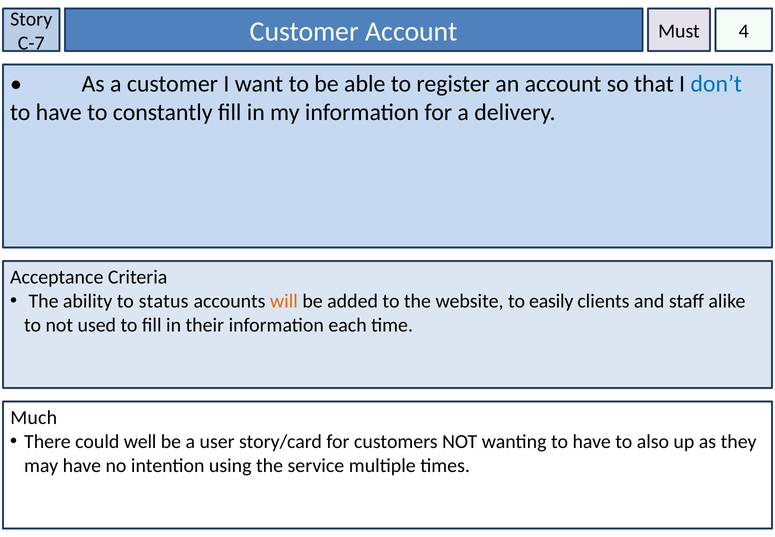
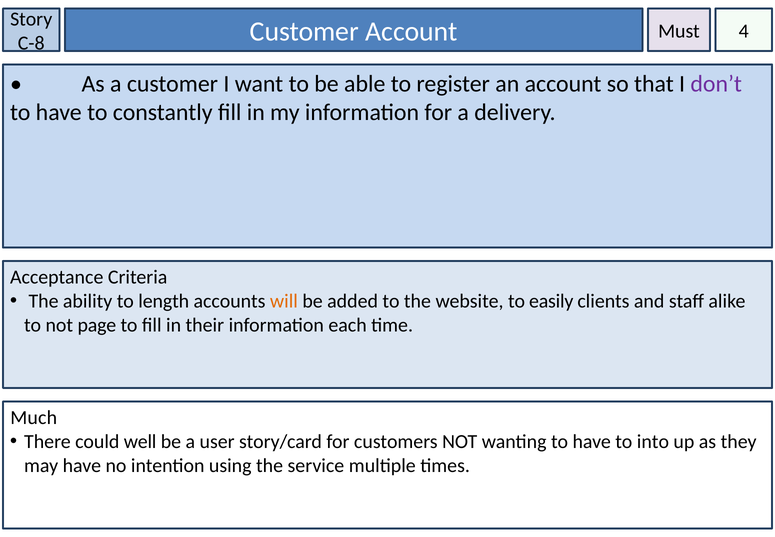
C-7: C-7 -> C-8 (31, 43)
don’t colour: blue -> purple (716, 84)
status: status -> length (164, 301)
used: used -> page (97, 325)
also: also -> into (653, 441)
